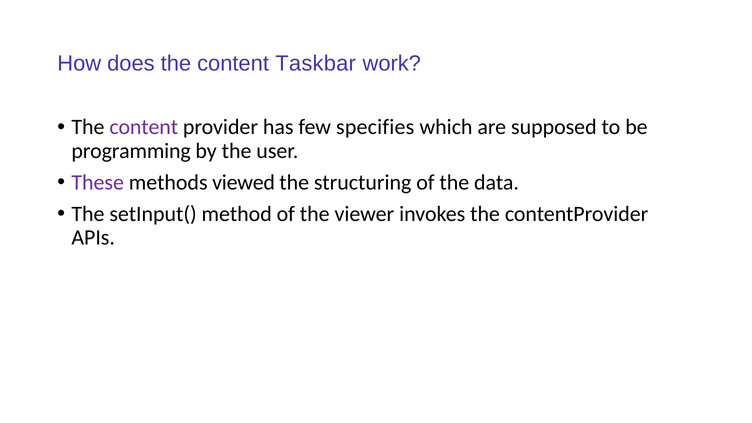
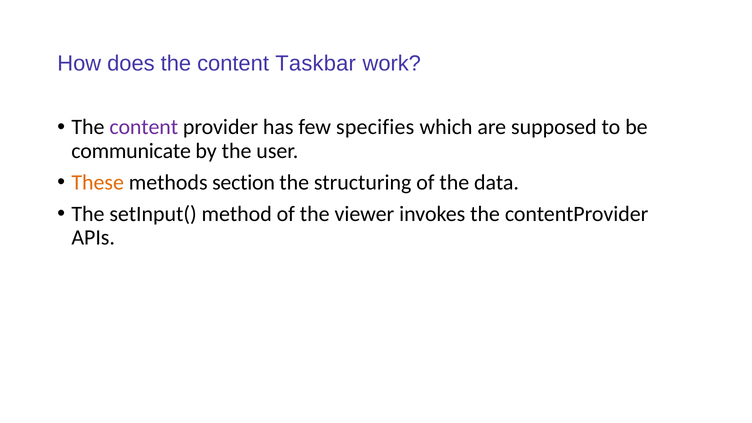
programming: programming -> communicate (131, 151)
These colour: purple -> orange (98, 182)
viewed: viewed -> section (244, 182)
